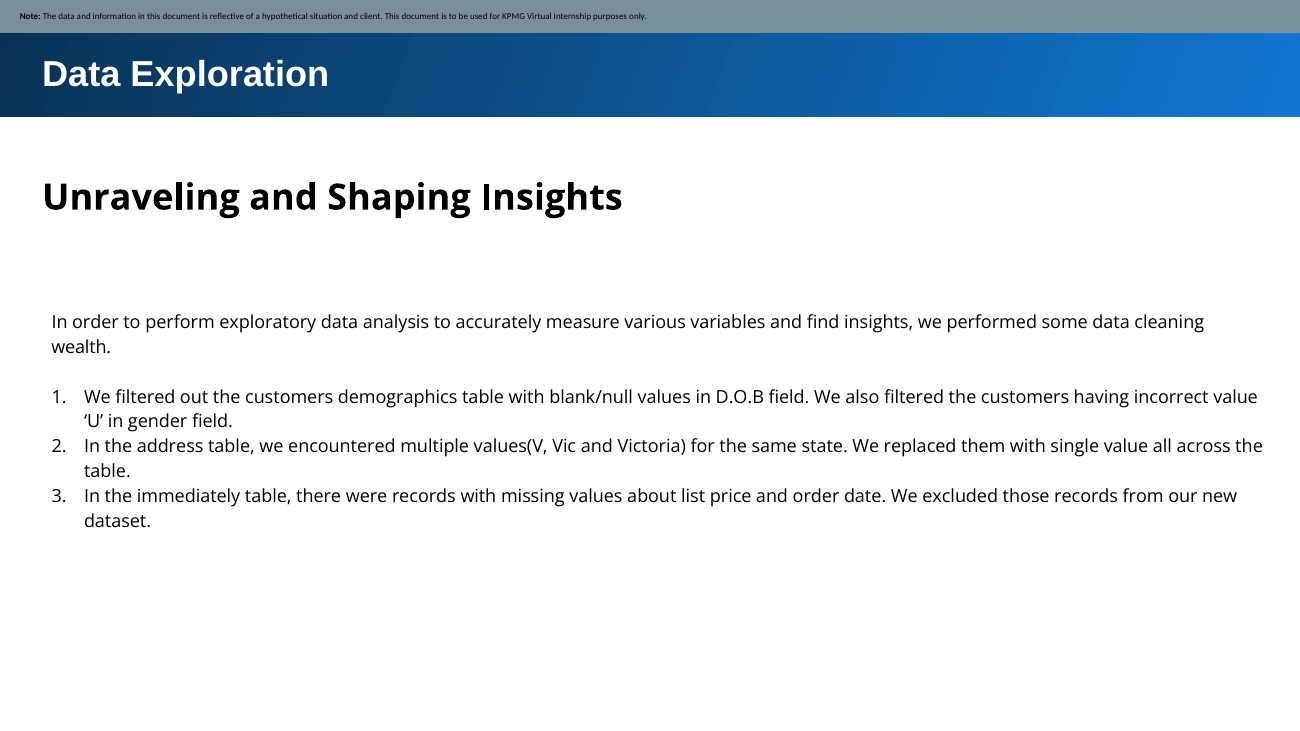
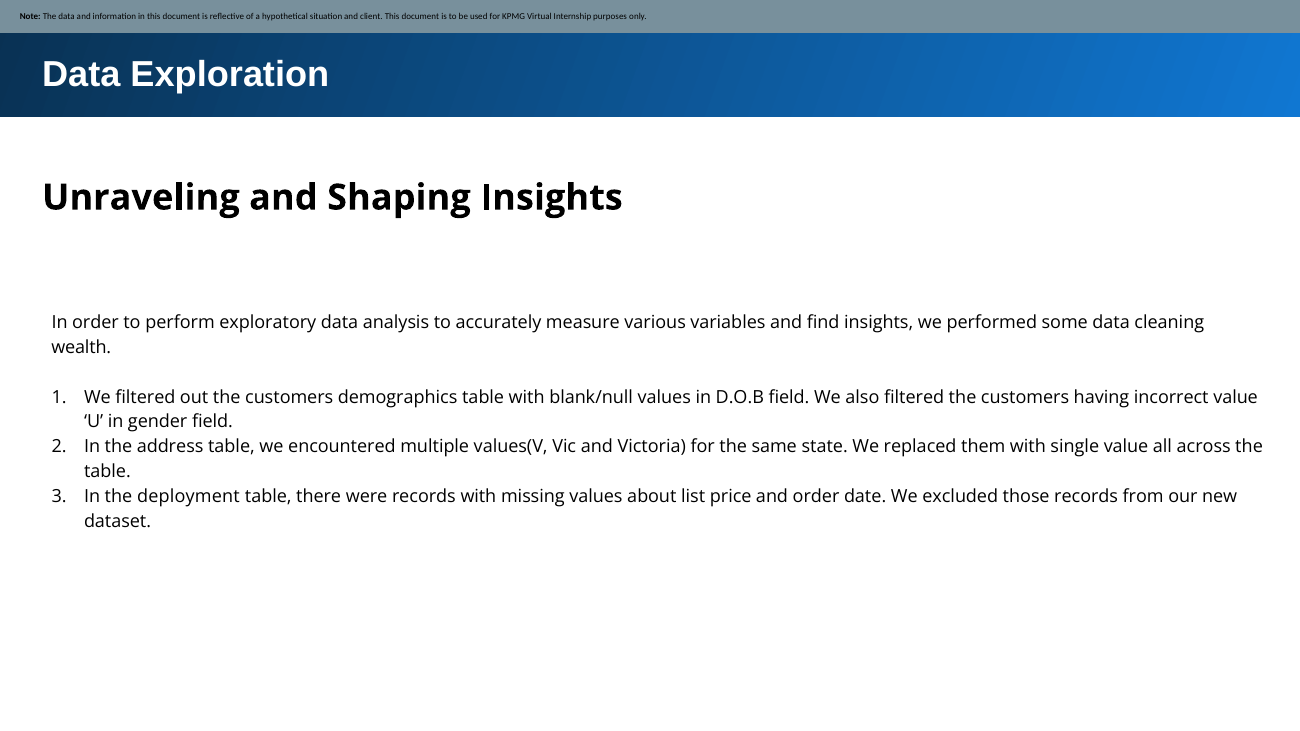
immediately: immediately -> deployment (188, 497)
